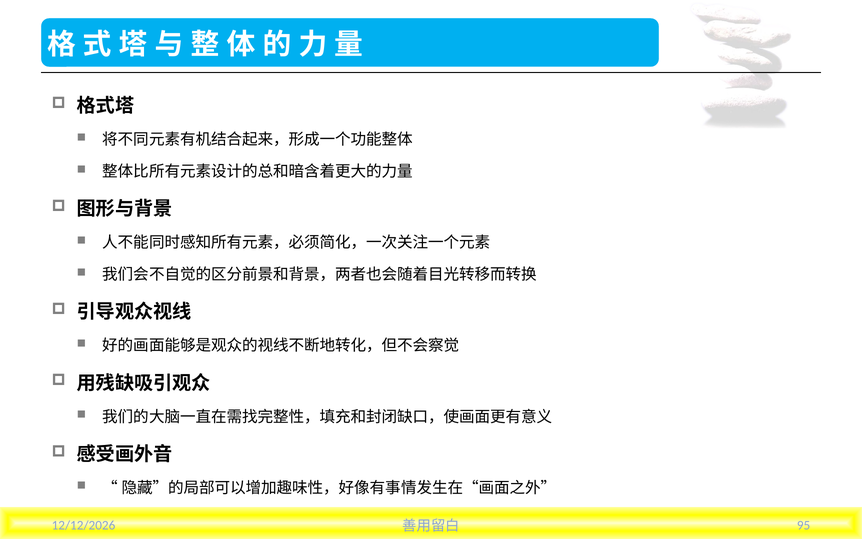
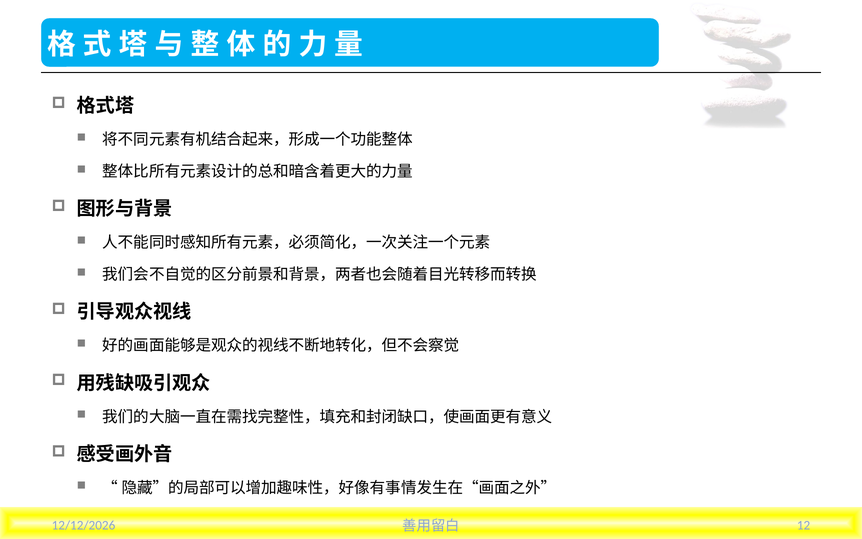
95: 95 -> 12 (804, 525)
